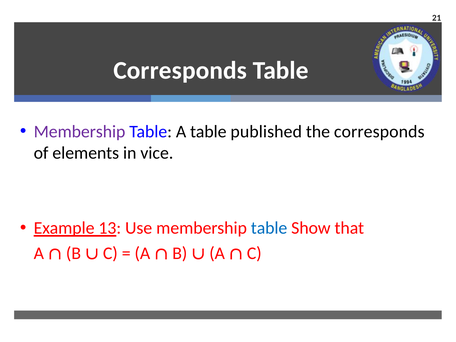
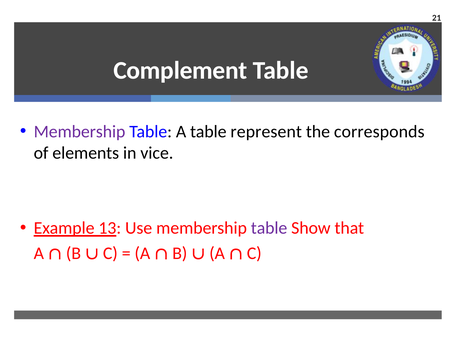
Corresponds: Corresponds -> Complement (180, 70)
published: published -> represent (266, 132)
table colour: blue -> purple (269, 228)
